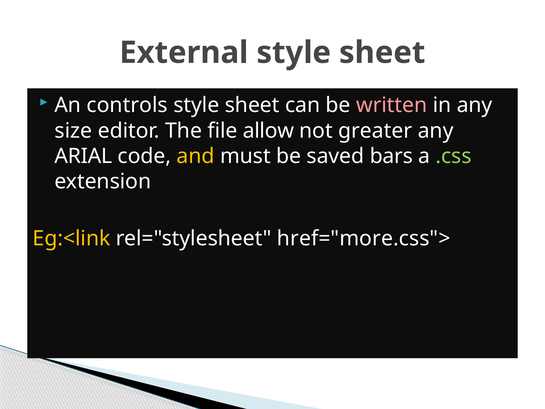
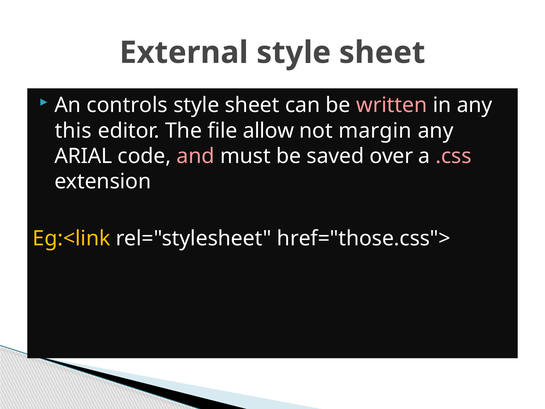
size: size -> this (73, 131)
greater: greater -> margin (375, 131)
and colour: yellow -> pink (196, 156)
bars: bars -> over (391, 156)
.css colour: light green -> pink (453, 156)
href="more.css">: href="more.css"> -> href="those.css"> (364, 238)
